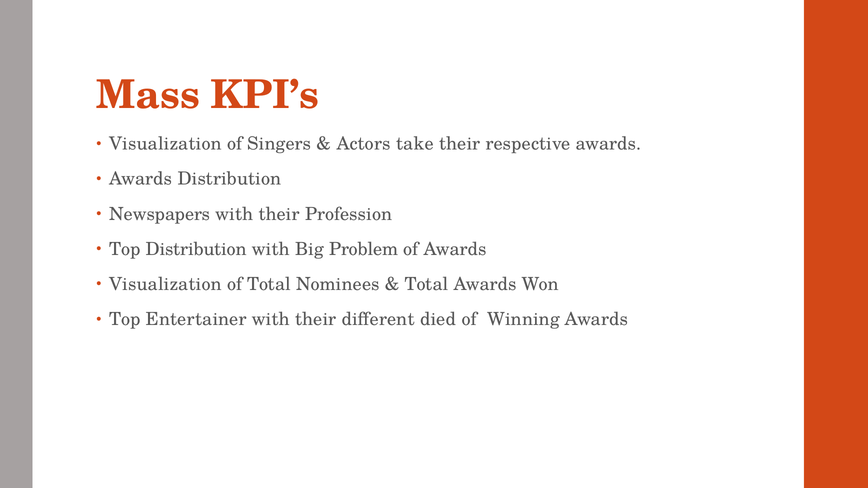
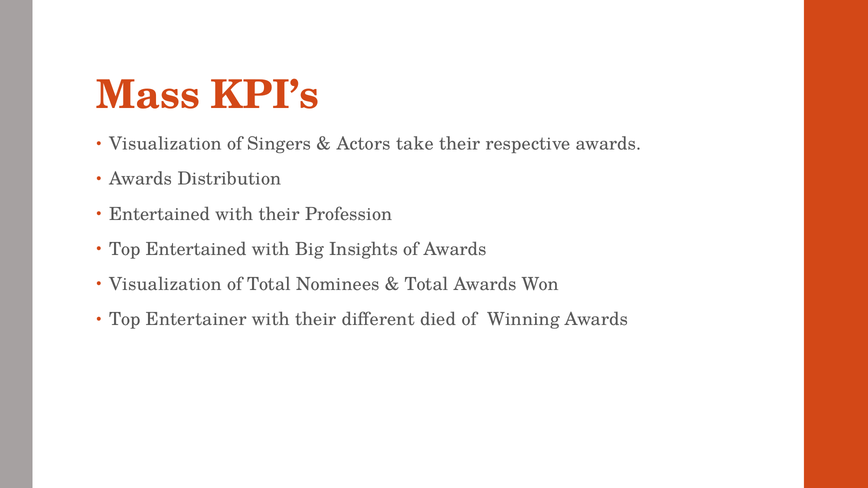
Newspapers: Newspapers -> Entertained (160, 214)
Top Distribution: Distribution -> Entertained (196, 249)
Problem: Problem -> Insights (364, 249)
